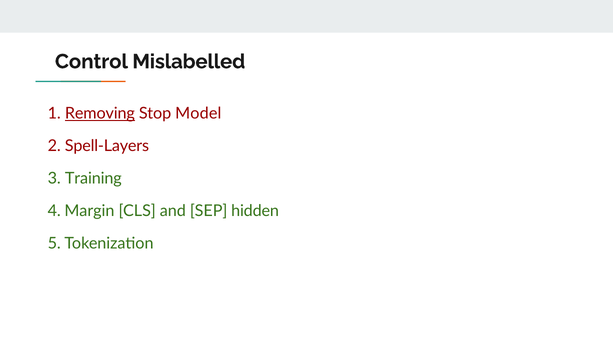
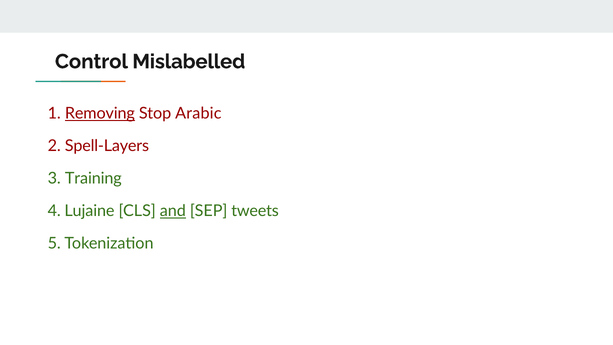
Model: Model -> Arabic (198, 113)
Margin: Margin -> Lujaine (89, 211)
and underline: none -> present (173, 211)
hidden: hidden -> tweets (255, 211)
